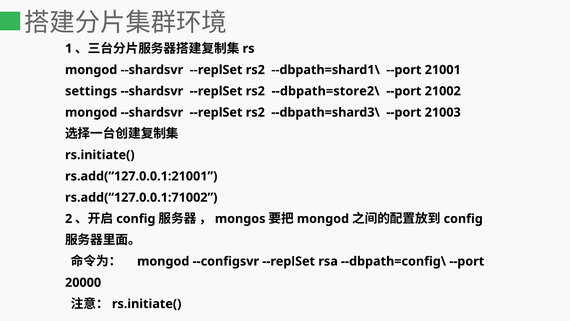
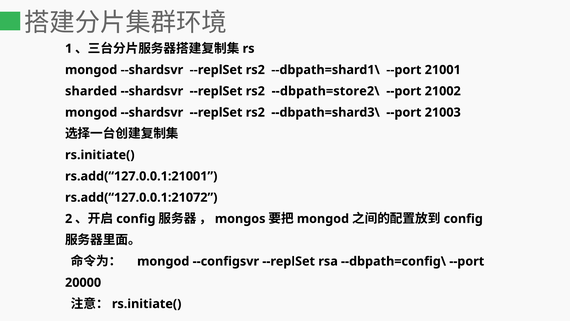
settings: settings -> sharded (91, 91)
rs.add(“127.0.0.1:71002: rs.add(“127.0.0.1:71002 -> rs.add(“127.0.0.1:21072 (141, 197)
